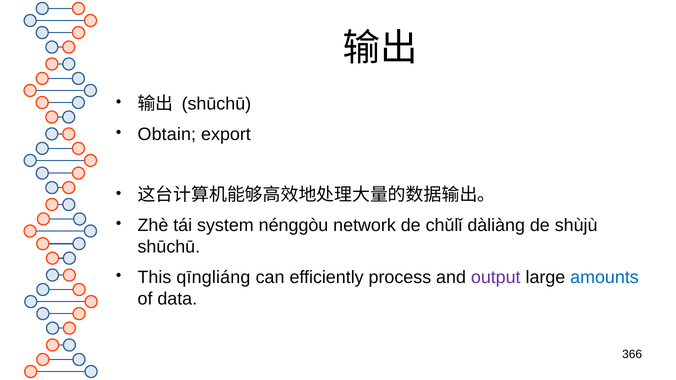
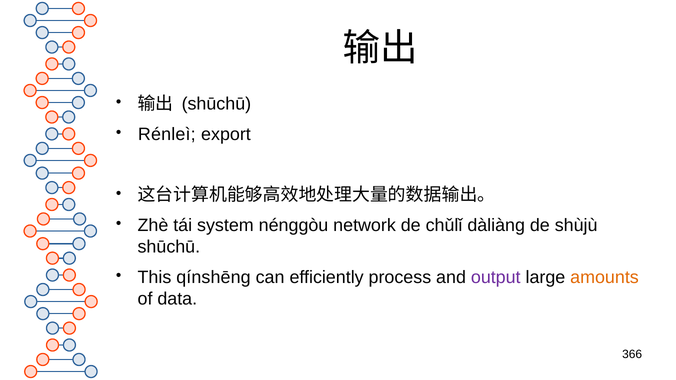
Obtain: Obtain -> Rénleì (167, 134)
qīngliáng: qīngliáng -> qínshēng (213, 278)
amounts colour: blue -> orange (604, 278)
